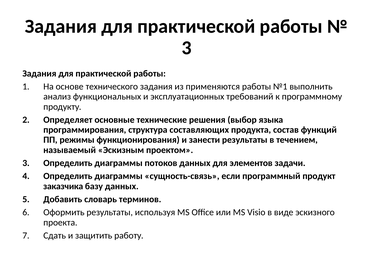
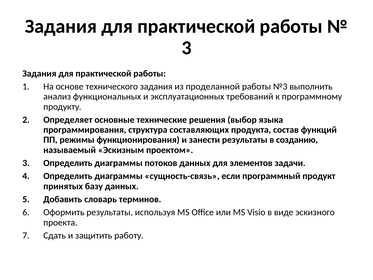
применяются: применяются -> проделанной (213, 86)
№1: №1 -> №3 (280, 86)
течением: течением -> созданию (297, 140)
заказчика: заказчика -> принятых (63, 186)
